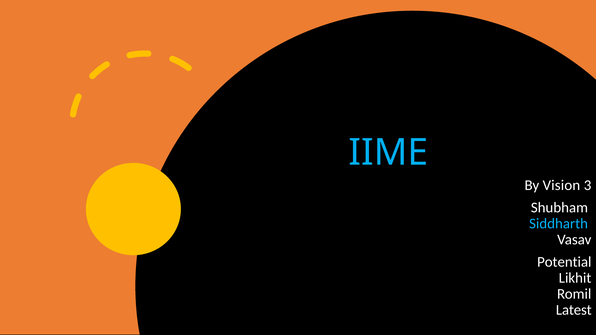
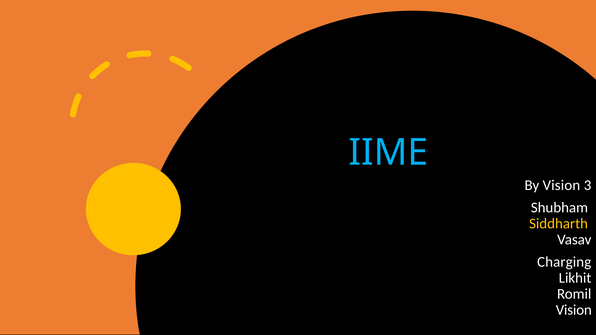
Siddharth colour: light blue -> yellow (559, 224)
Potential: Potential -> Charging (564, 262)
Latest: Latest -> Vision (574, 310)
